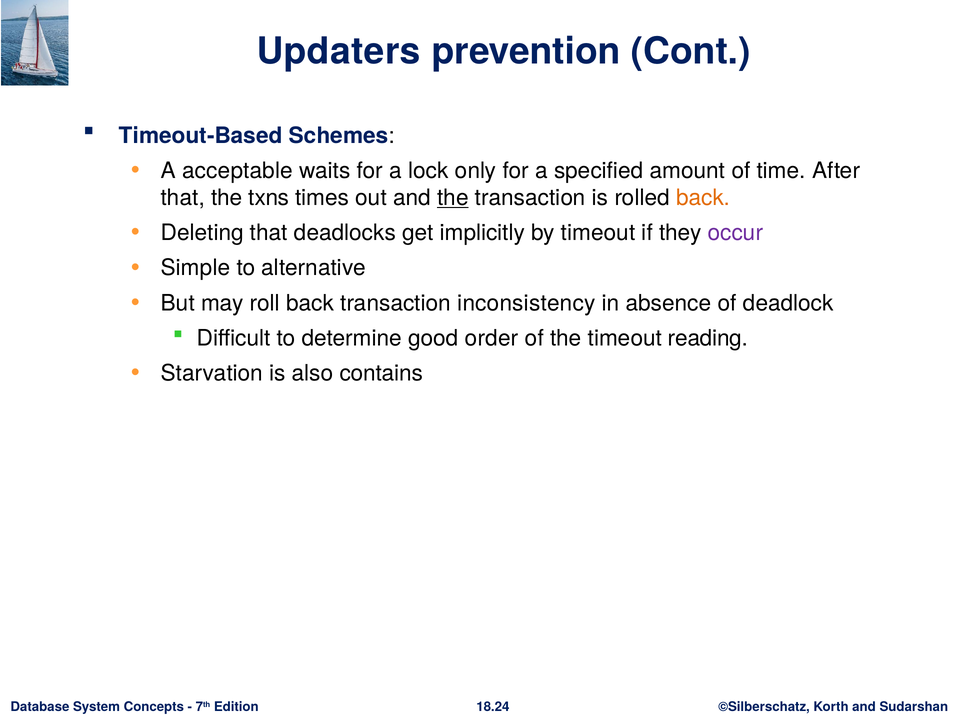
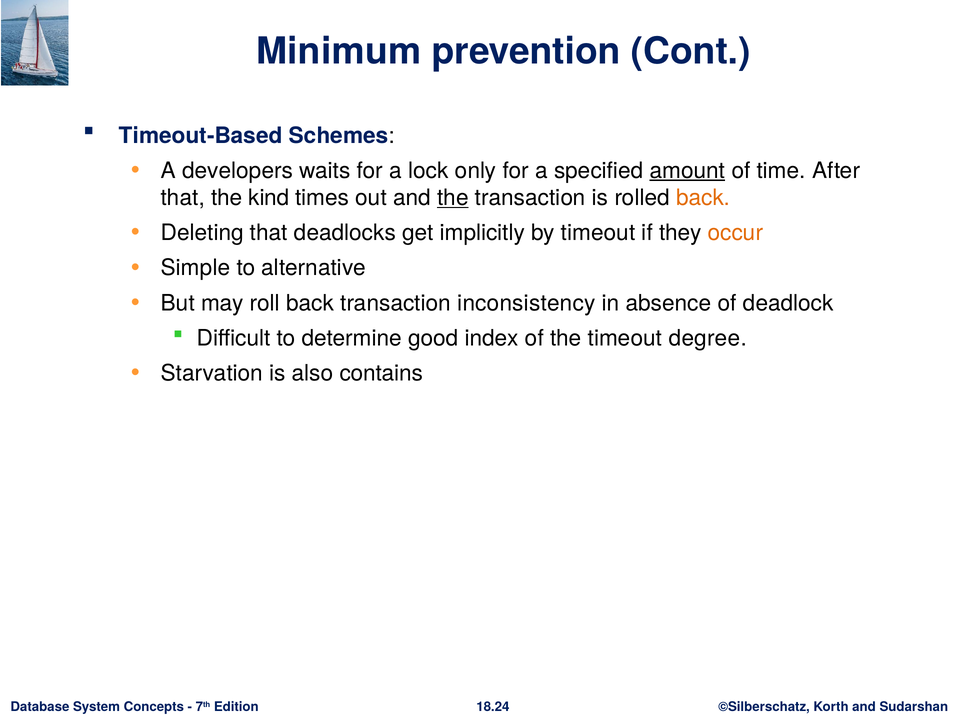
Updaters: Updaters -> Minimum (339, 52)
acceptable: acceptable -> developers (238, 171)
amount underline: none -> present (687, 171)
txns: txns -> kind (269, 198)
occur colour: purple -> orange (735, 233)
order: order -> index (492, 338)
reading: reading -> degree (708, 338)
